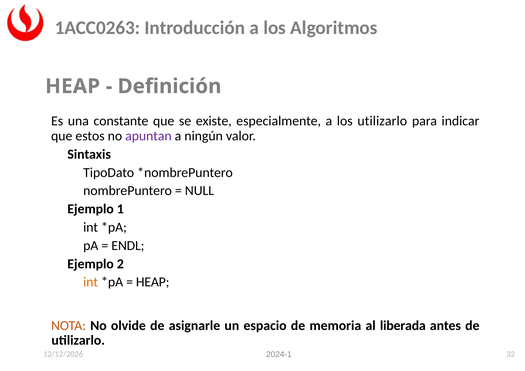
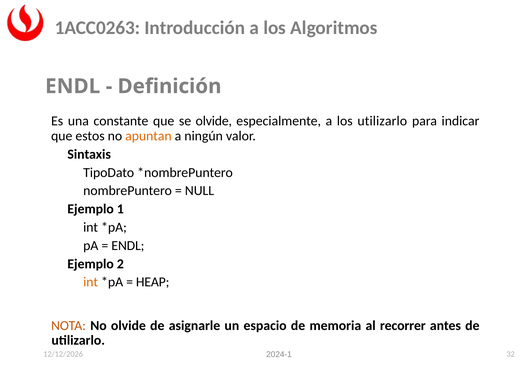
HEAP: HEAP -> ENDL (73, 86)
se existe: existe -> olvide (214, 121)
apuntan colour: purple -> orange (148, 136)
liberada: liberada -> recorrer (403, 325)
